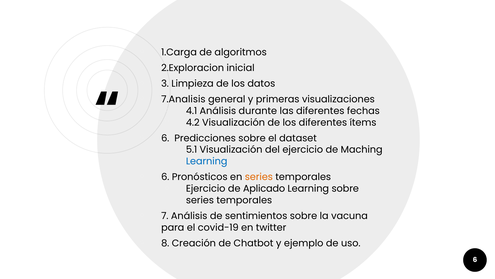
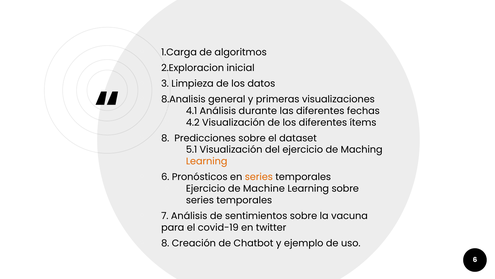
7.Analisis: 7.Analisis -> 8.Analisis (183, 99)
6: 6 -> 8 (165, 138)
Learning colour: blue -> orange (207, 161)
Aplicado: Aplicado -> Machine (264, 188)
